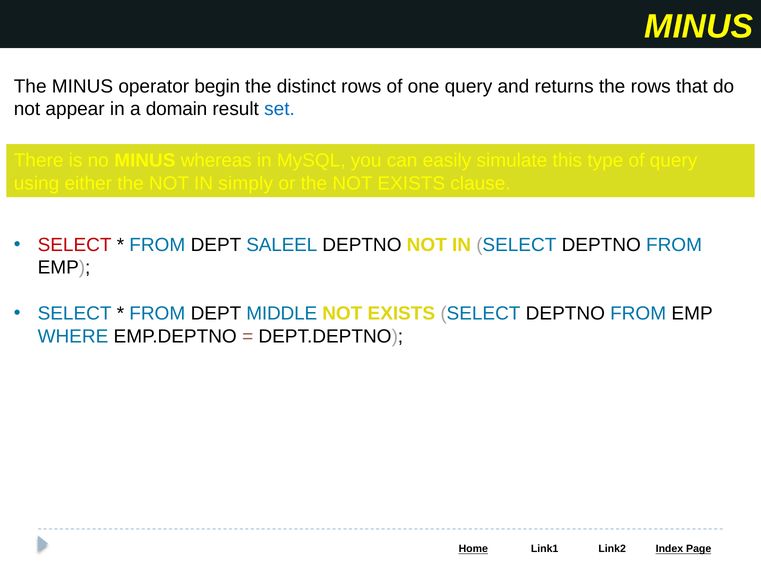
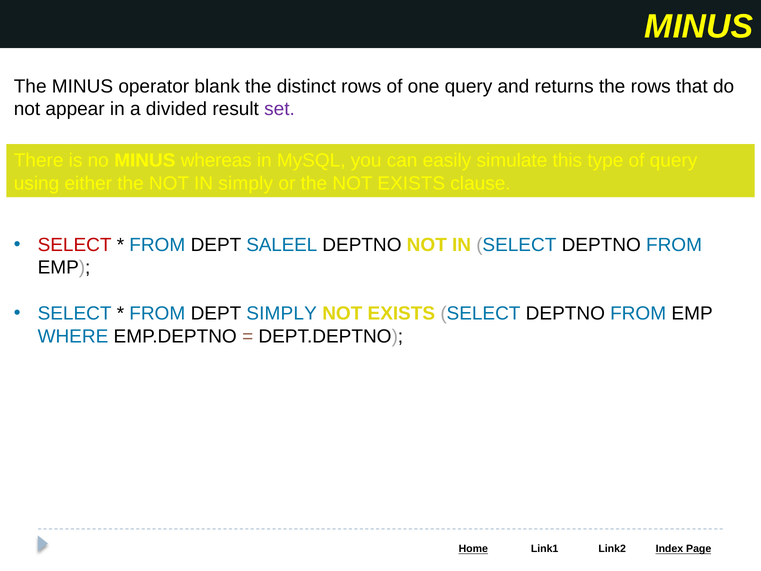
begin: begin -> blank (217, 86)
domain: domain -> divided (176, 109)
set colour: blue -> purple (279, 109)
DEPT MIDDLE: MIDDLE -> SIMPLY (282, 313)
